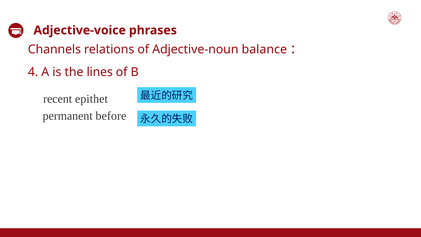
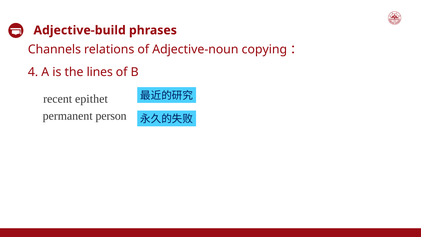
Adjective-voice: Adjective-voice -> Adjective-build (80, 30)
balance: balance -> copying (264, 50)
before: before -> person (111, 116)
